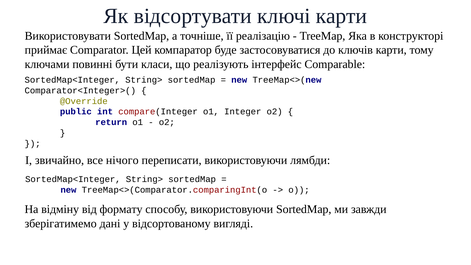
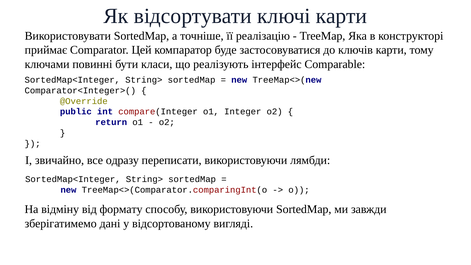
нічого: нічого -> одразу (122, 160)
